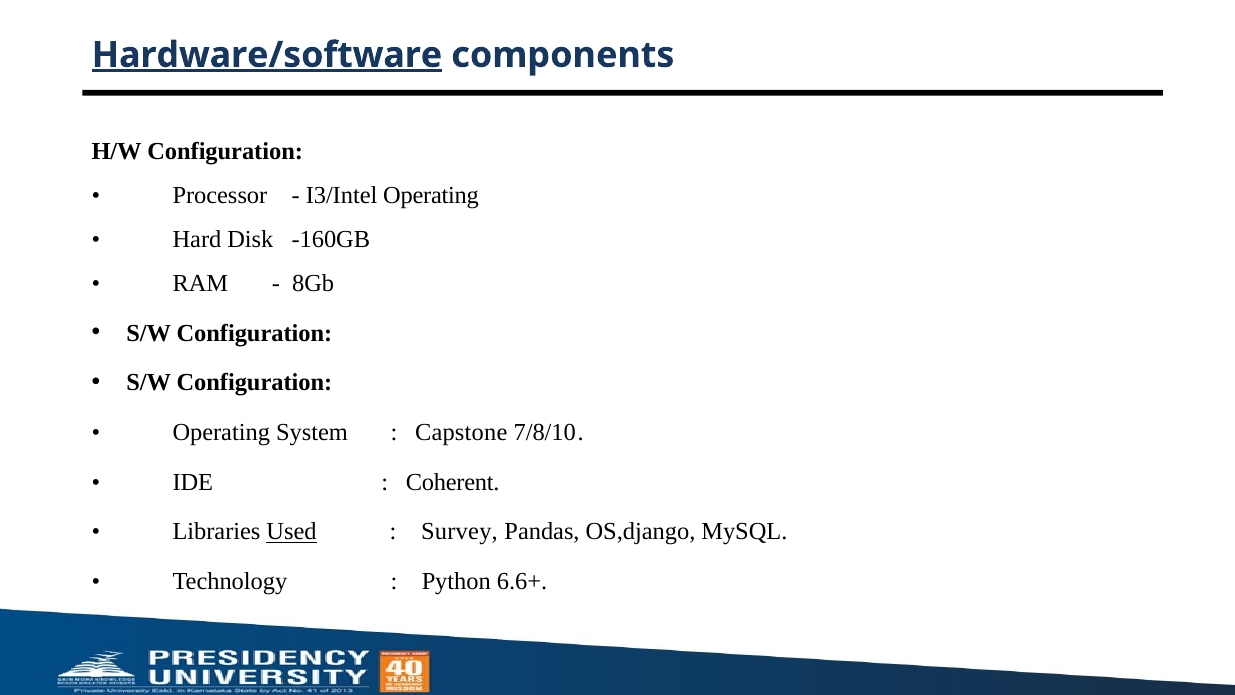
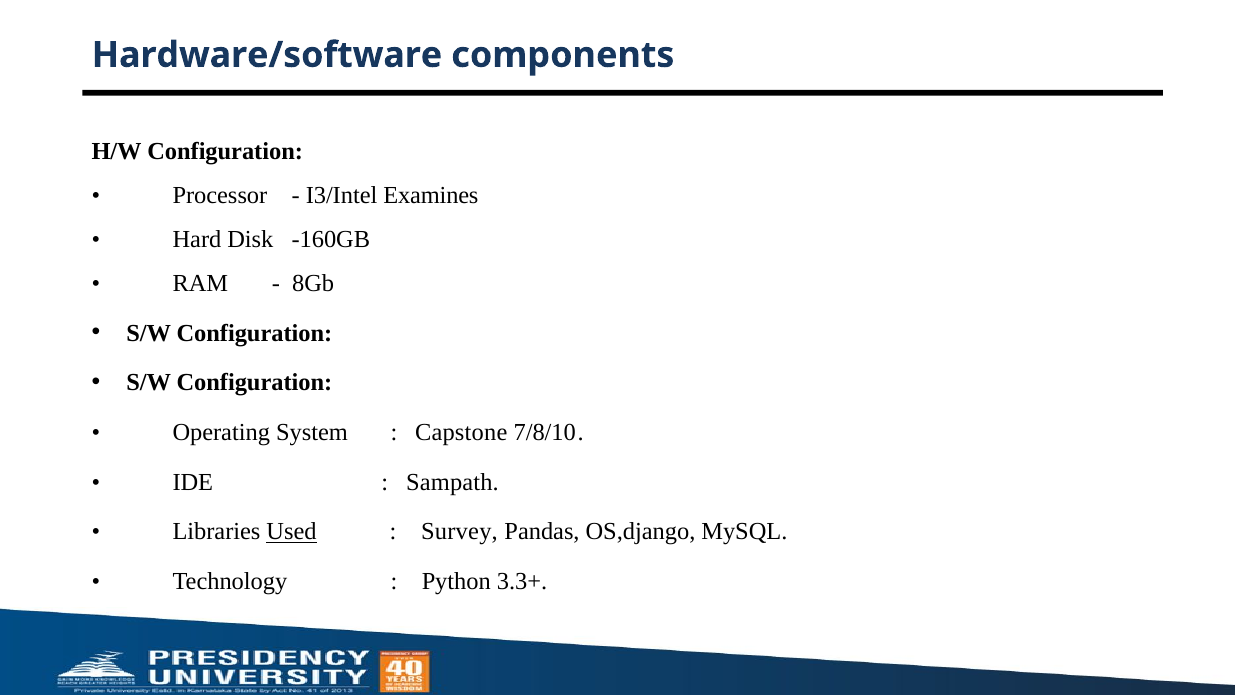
Hardware/software underline: present -> none (267, 55)
I3/Intel Operating: Operating -> Examines (431, 195)
Coherent: Coherent -> Sampath (453, 482)
6.6+: 6.6+ -> 3.3+ (522, 581)
